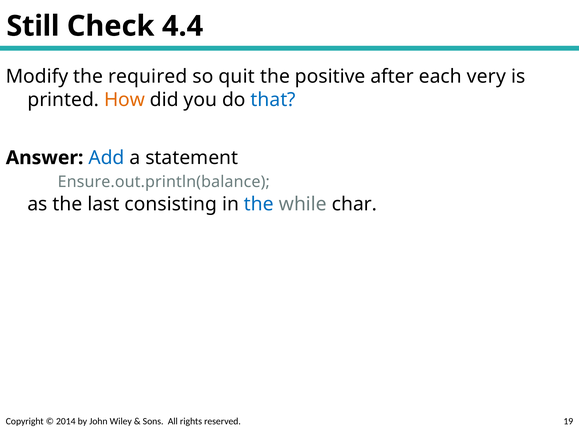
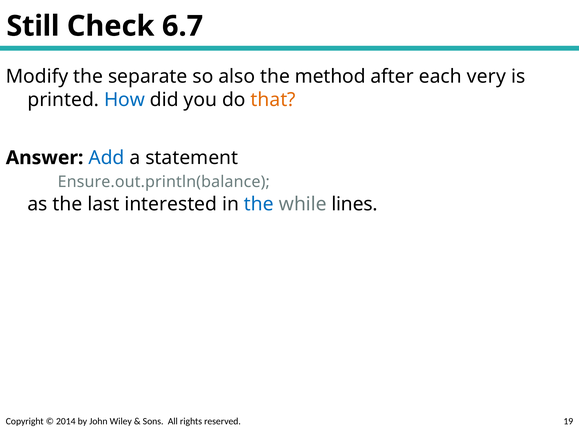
4.4: 4.4 -> 6.7 (183, 26)
required: required -> separate (148, 77)
quit: quit -> also (237, 77)
positive: positive -> method (330, 77)
How colour: orange -> blue (125, 100)
that colour: blue -> orange (273, 100)
consisting: consisting -> interested (171, 204)
char: char -> lines (355, 204)
